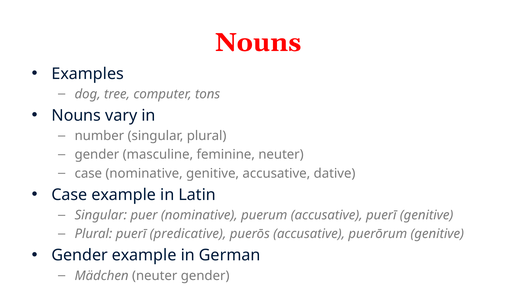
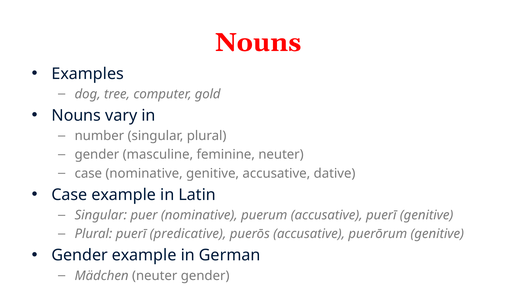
tons: tons -> gold (208, 94)
